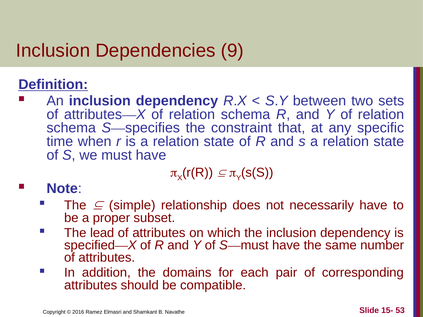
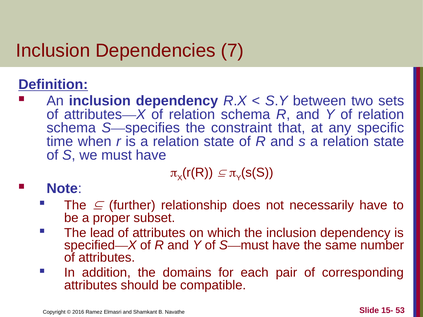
9: 9 -> 7 (232, 51)
simple: simple -> further (132, 205)
